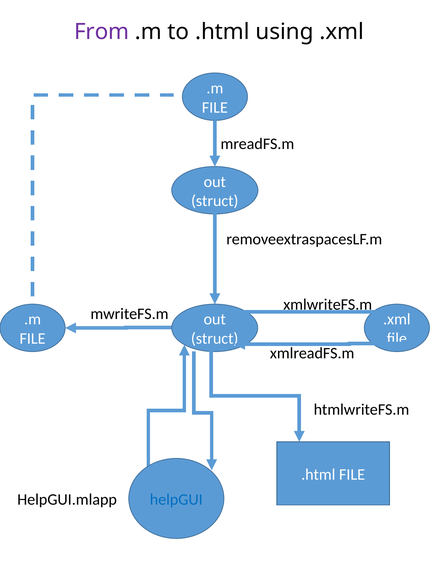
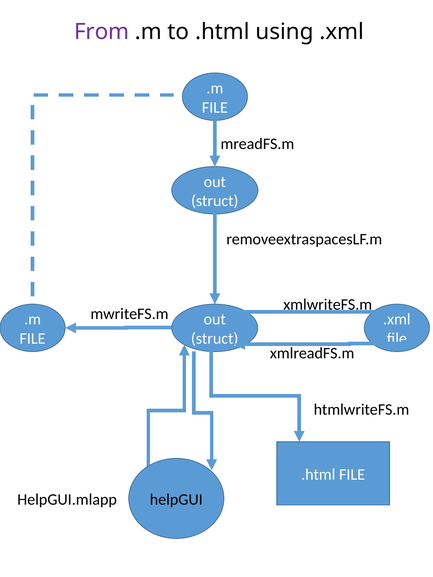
helpGUI colour: blue -> black (176, 500)
